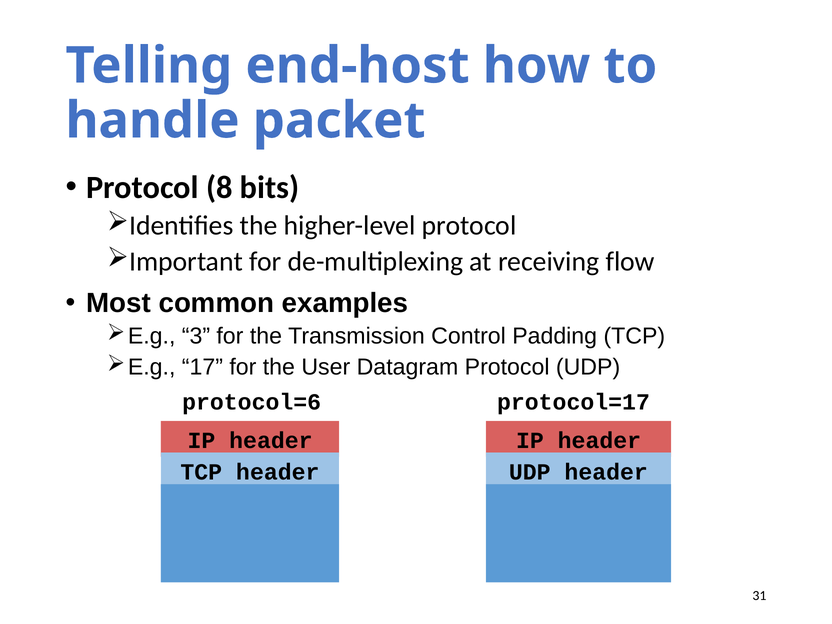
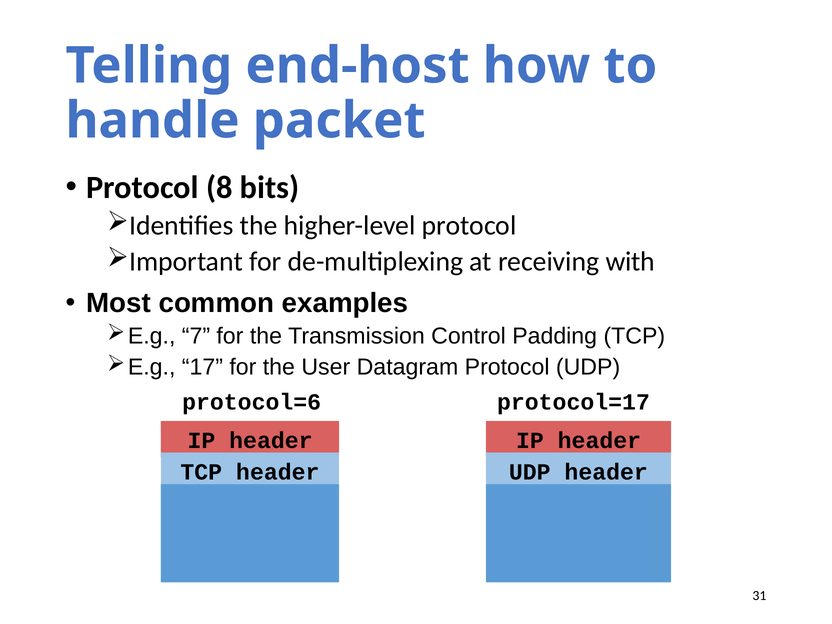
flow: flow -> with (630, 262)
3: 3 -> 7 (196, 336)
